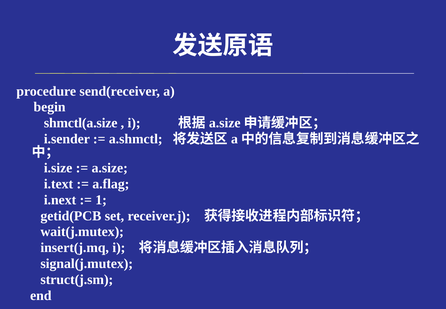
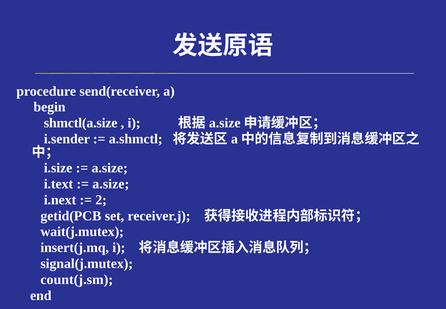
a.flag: a.flag -> a.size (111, 184)
1: 1 -> 2 (101, 200)
struct(j.sm: struct(j.sm -> count(j.sm (77, 279)
